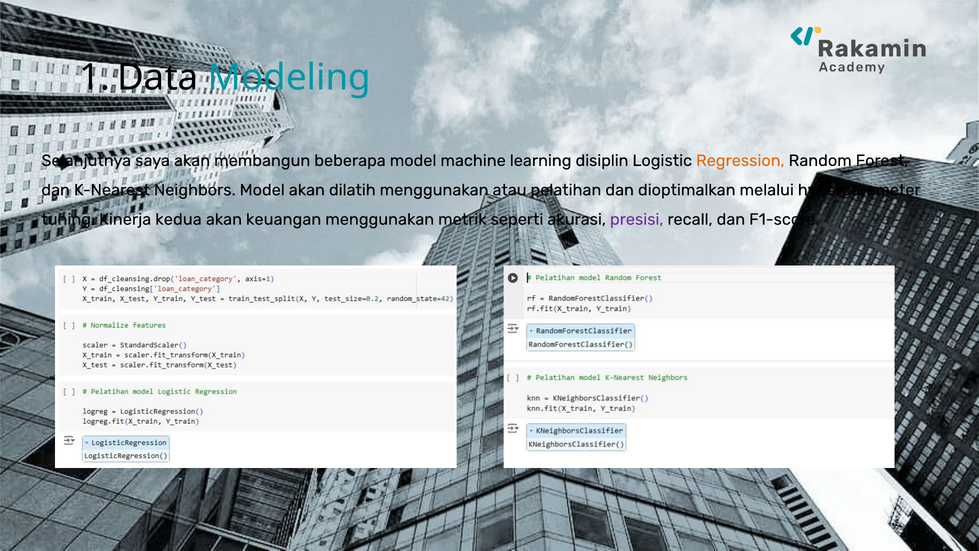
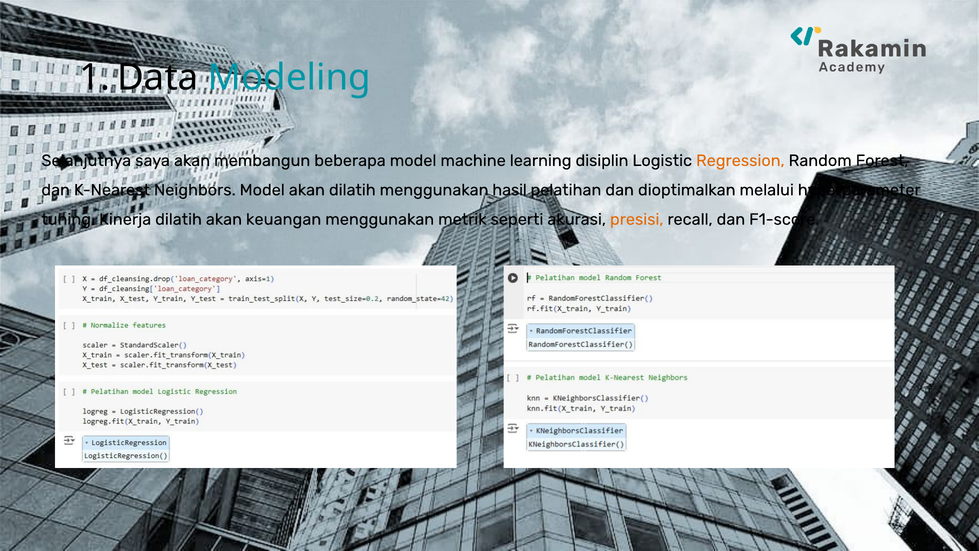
atau: atau -> hasil (510, 190)
Kinerja kedua: kedua -> dilatih (179, 219)
presisi colour: purple -> orange (637, 219)
